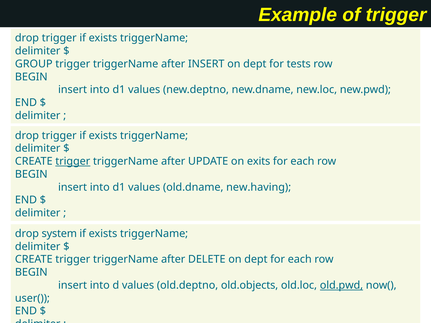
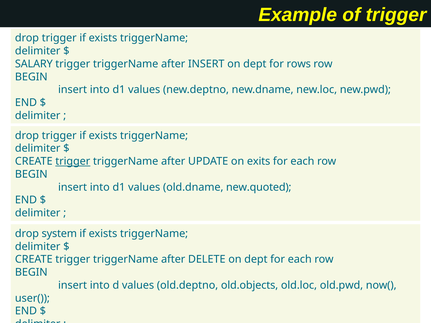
GROUP: GROUP -> SALARY (34, 64)
tests: tests -> rows (299, 64)
new.having: new.having -> new.quoted (259, 187)
old.pwd underline: present -> none (341, 285)
